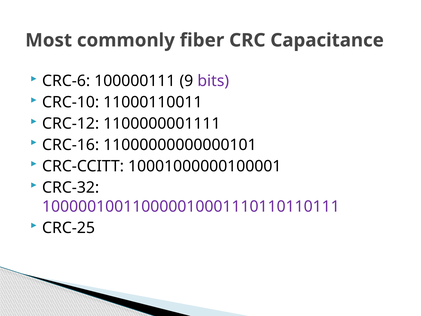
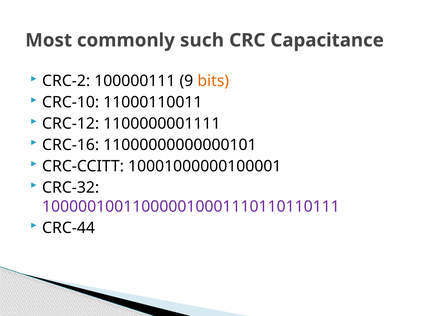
fiber: fiber -> such (202, 40)
CRC-6: CRC-6 -> CRC-2 (66, 81)
bits colour: purple -> orange (213, 81)
CRC-25: CRC-25 -> CRC-44 (69, 228)
